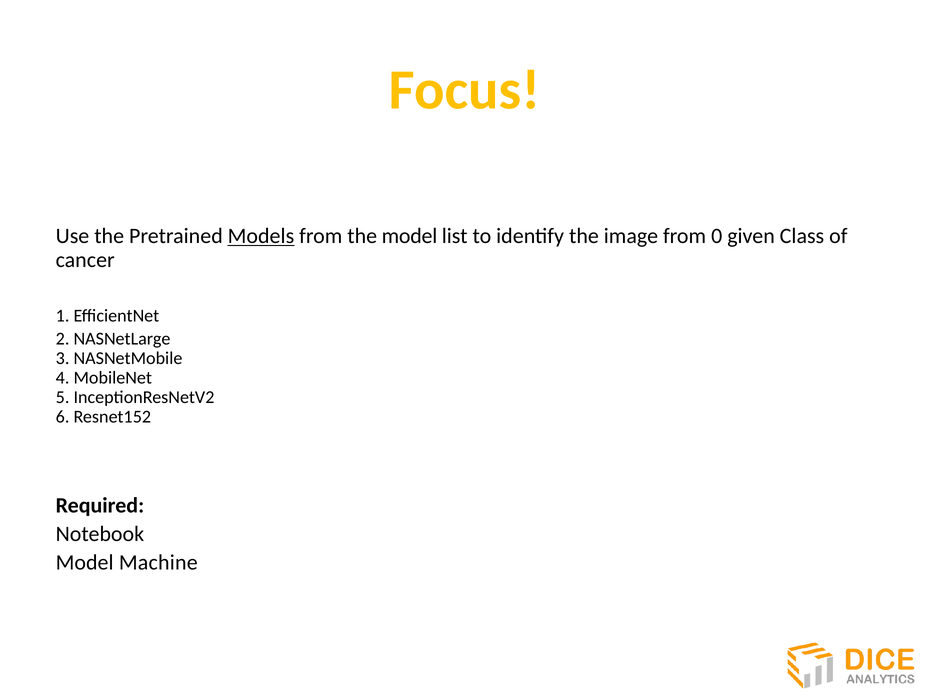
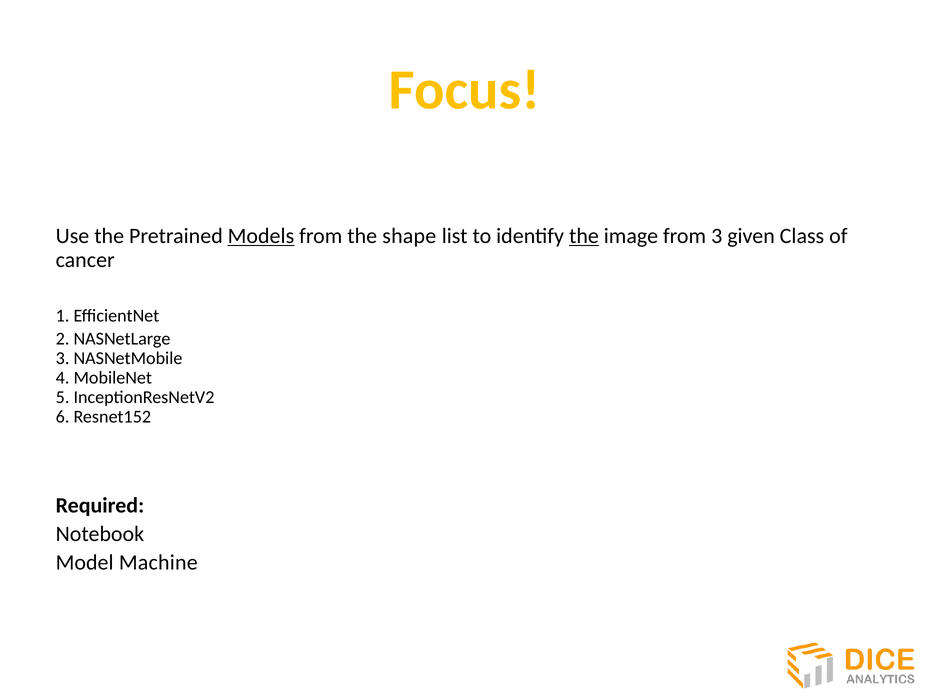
the model: model -> shape (409, 236)
the underline: none -> present (584, 236)
from 0: 0 -> 3 (717, 236)
